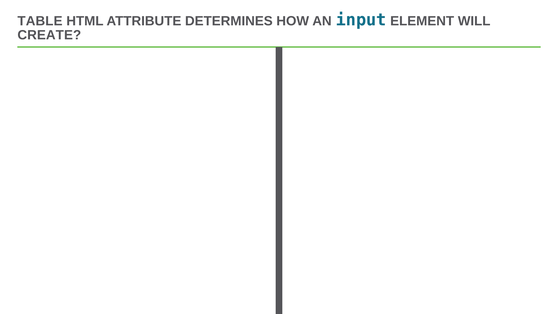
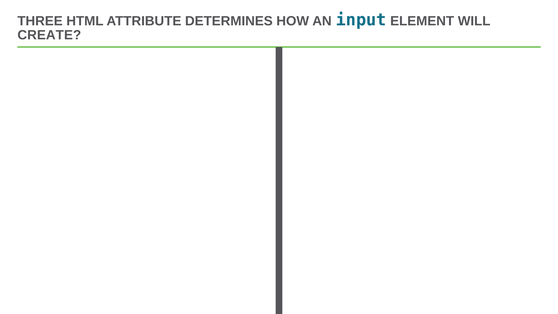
TABLE: TABLE -> THREE (40, 21)
